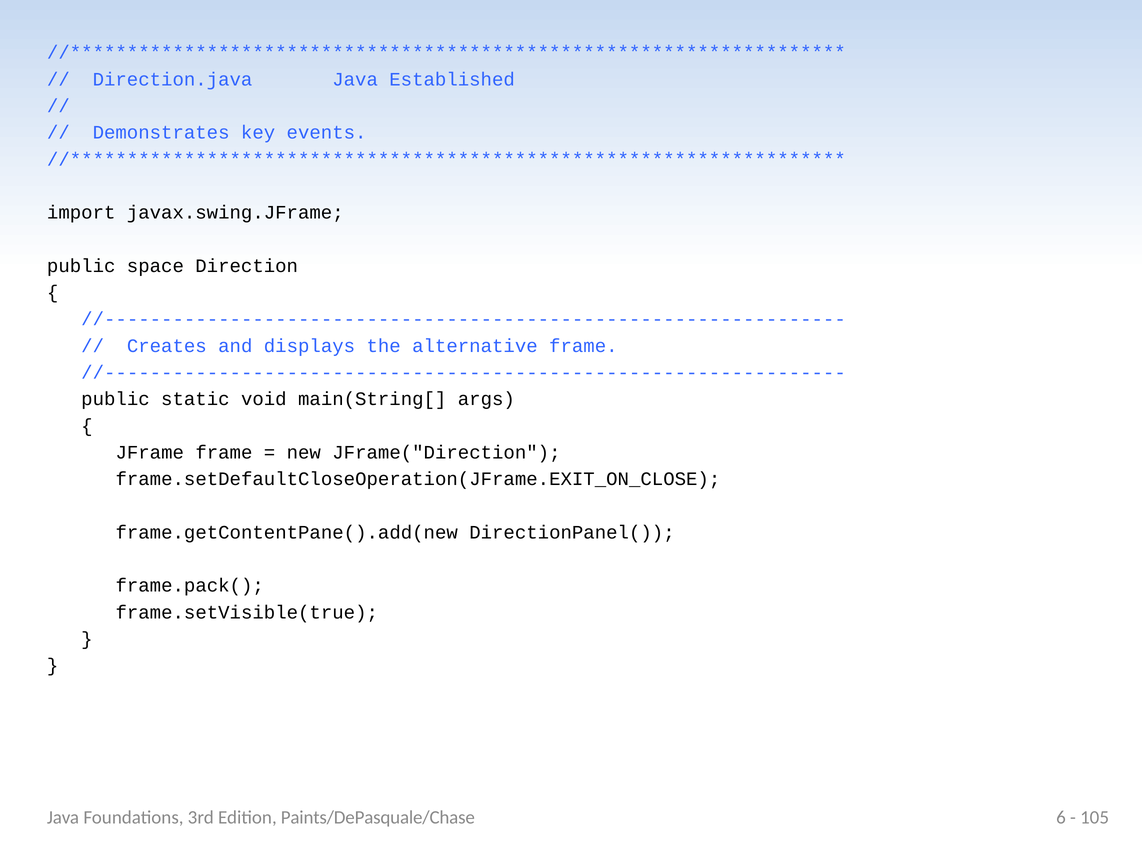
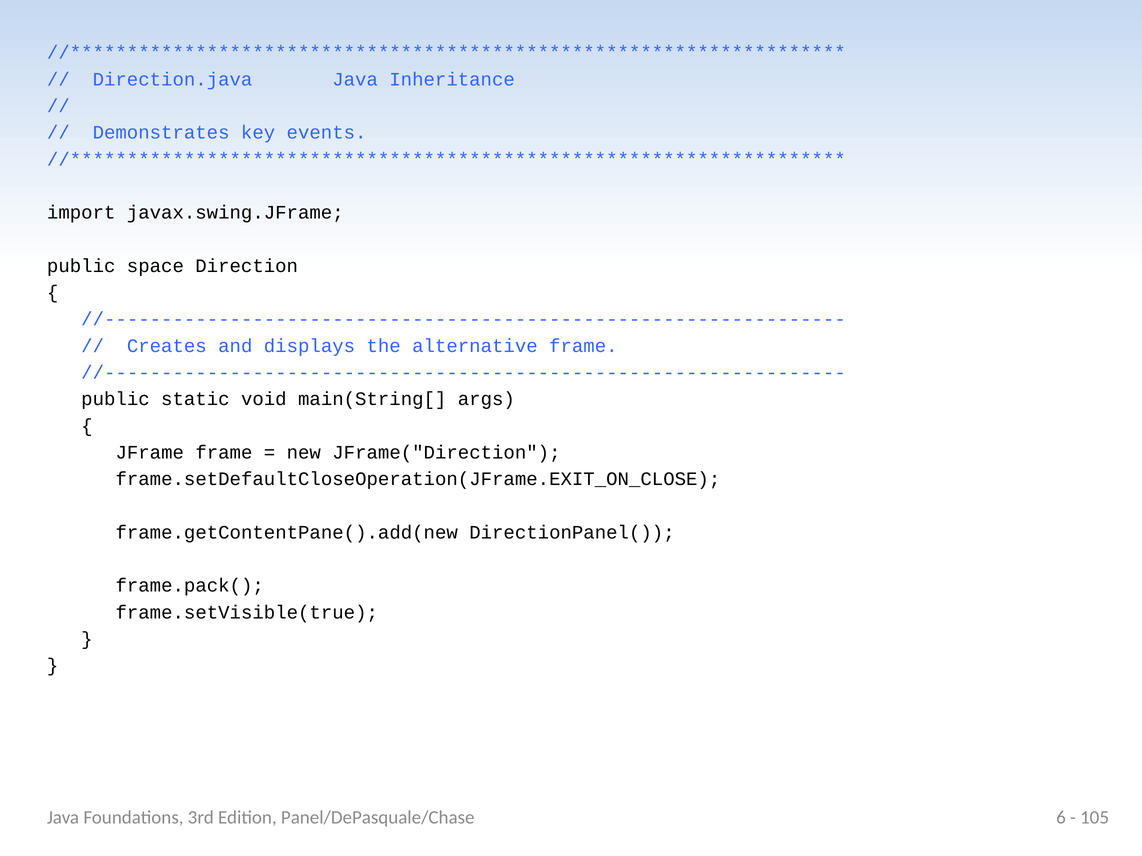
Established: Established -> Inheritance (452, 79)
Paints/DePasquale/Chase: Paints/DePasquale/Chase -> Panel/DePasquale/Chase (378, 818)
